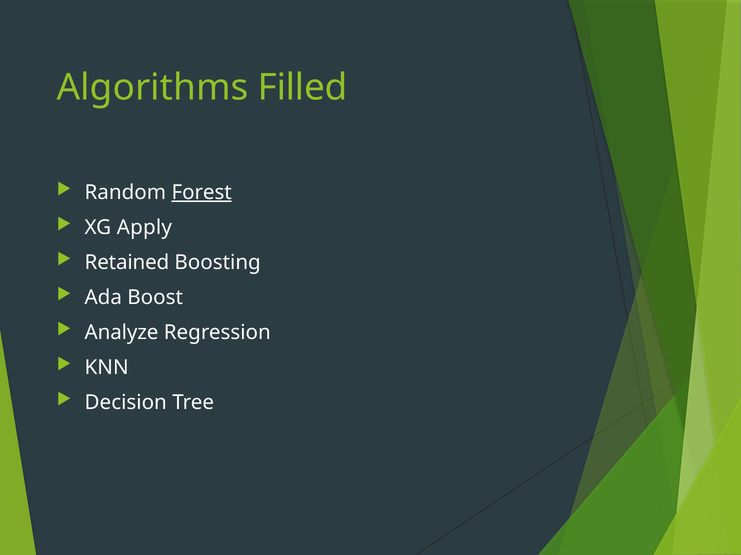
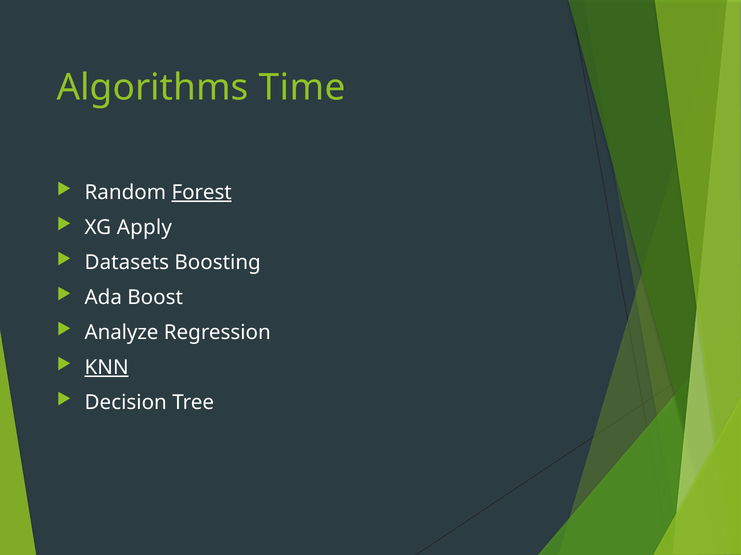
Filled: Filled -> Time (302, 87)
Retained: Retained -> Datasets (127, 263)
KNN underline: none -> present (107, 368)
